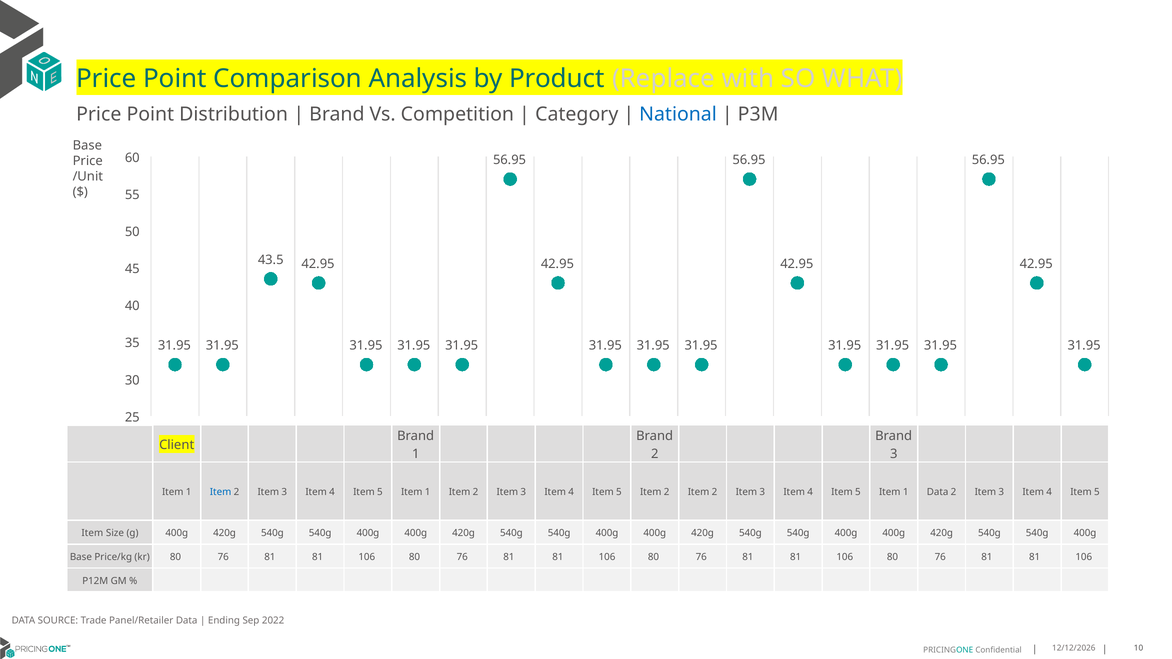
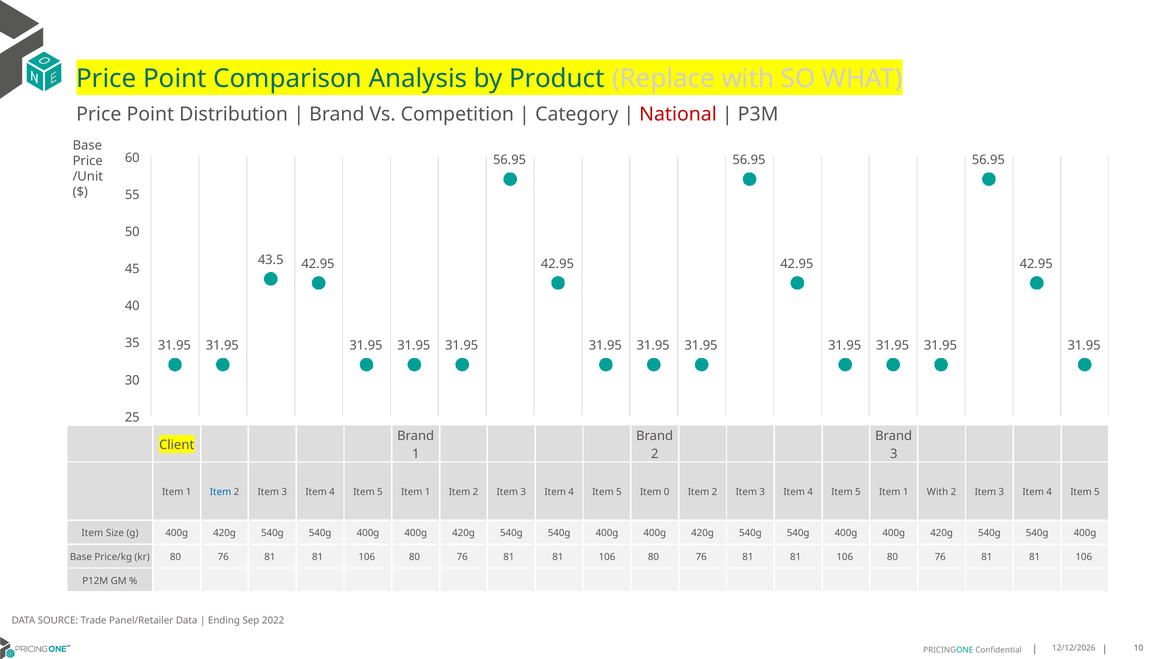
National colour: blue -> red (678, 114)
5 Item 2: 2 -> 0 (667, 492)
1 Data: Data -> With (938, 492)
